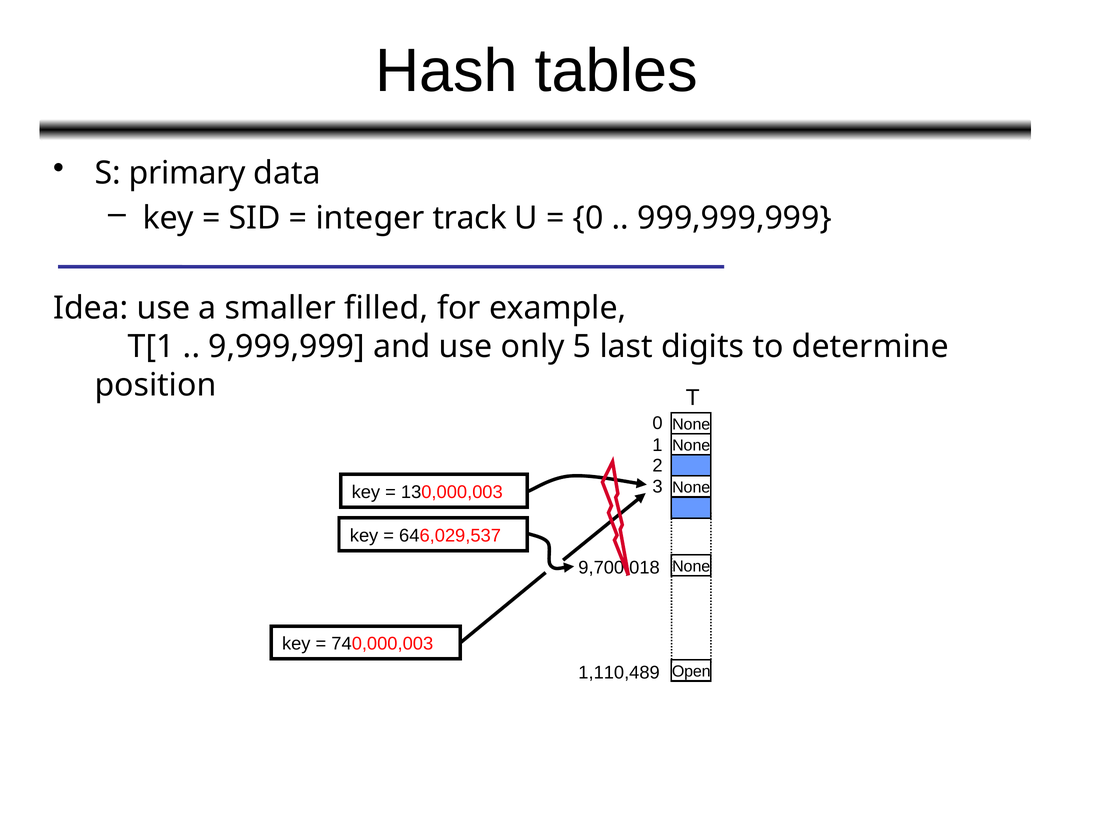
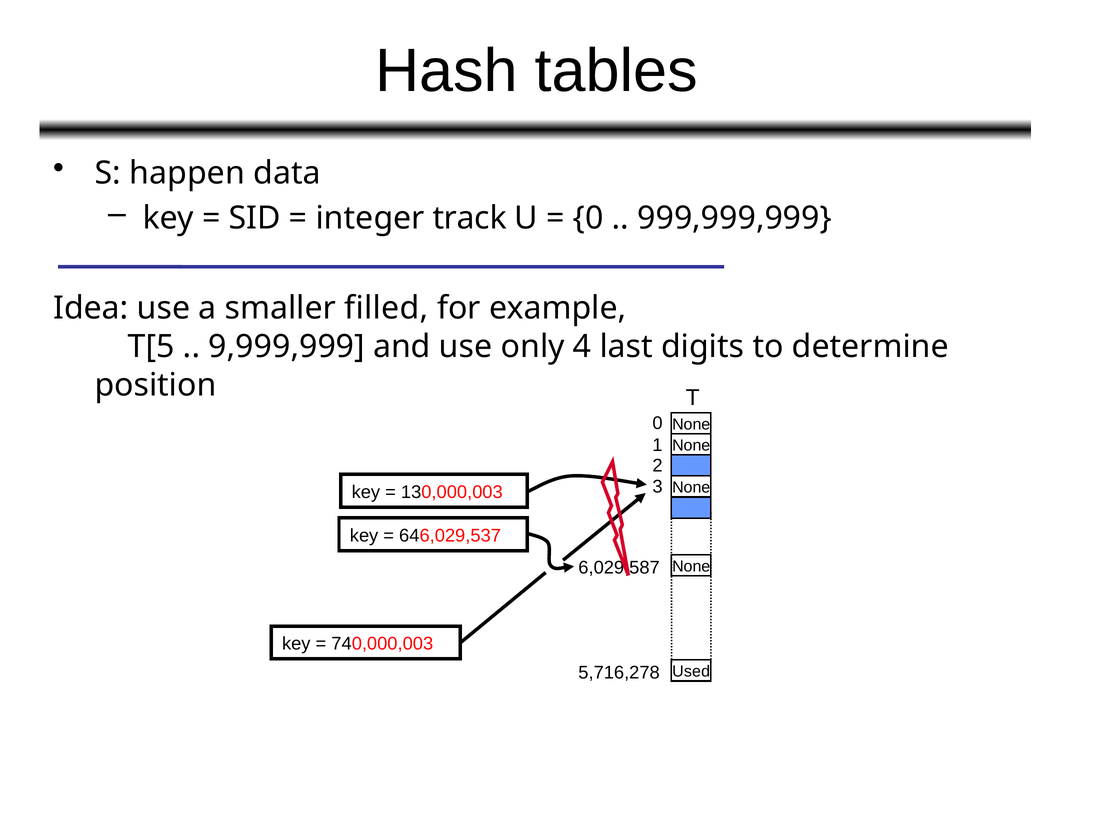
primary: primary -> happen (187, 173)
T[1: T[1 -> T[5 (151, 347)
5: 5 -> 4 (582, 347)
9,700,018: 9,700,018 -> 6,029,587 (619, 568)
Open: Open -> Used (691, 671)
1,110,489: 1,110,489 -> 5,716,278 (619, 673)
